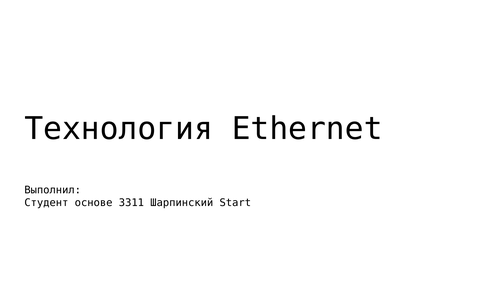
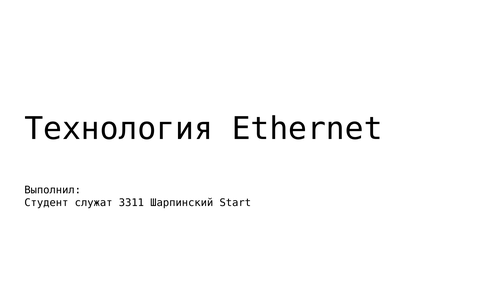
основе: основе -> служат (94, 202)
